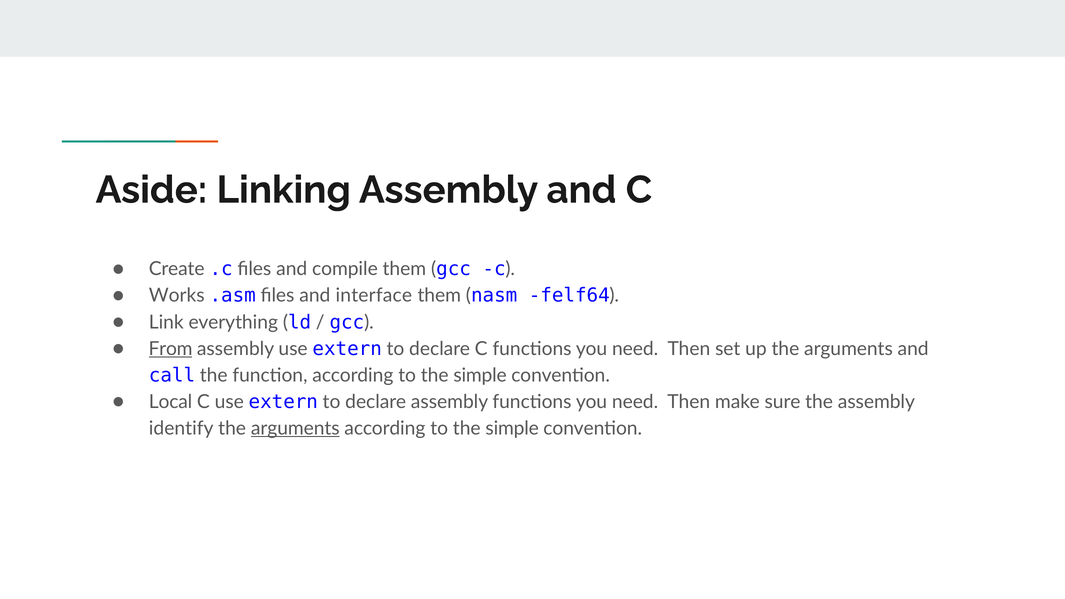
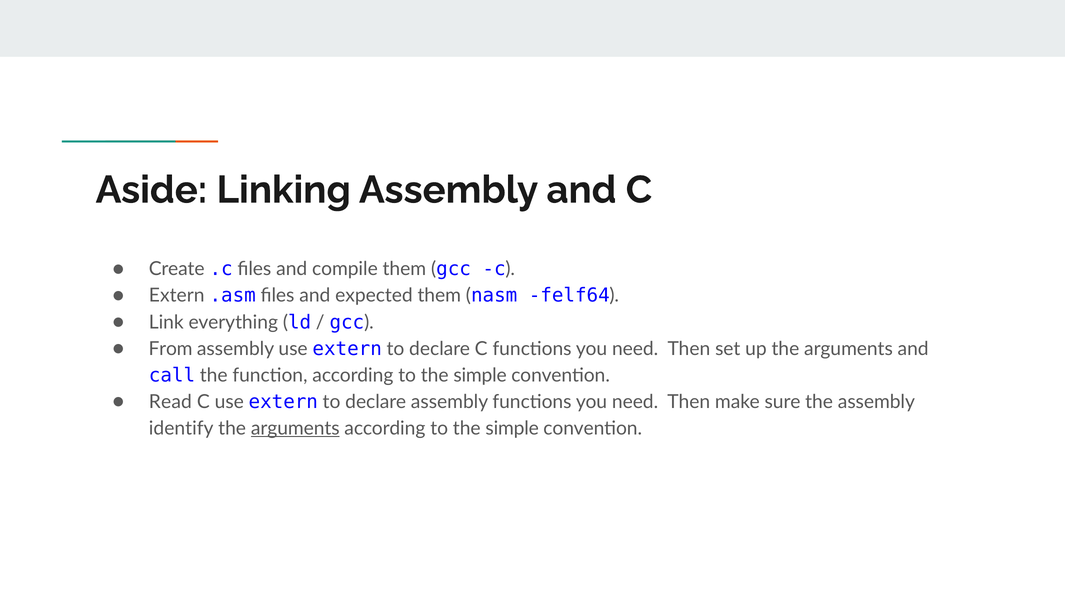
Works: Works -> Extern (177, 296)
interface: interface -> expected (374, 296)
From underline: present -> none (171, 349)
Local: Local -> Read (170, 402)
